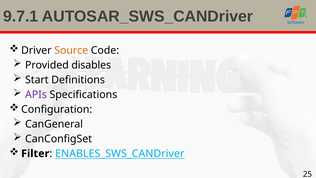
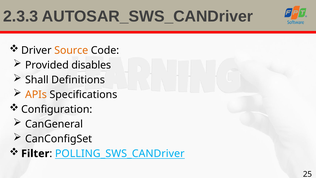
9.7.1: 9.7.1 -> 2.3.3 (21, 16)
Start: Start -> Shall (37, 80)
APIs colour: purple -> orange (36, 94)
ENABLES_SWS_CANDriver: ENABLES_SWS_CANDriver -> POLLING_SWS_CANDriver (120, 153)
